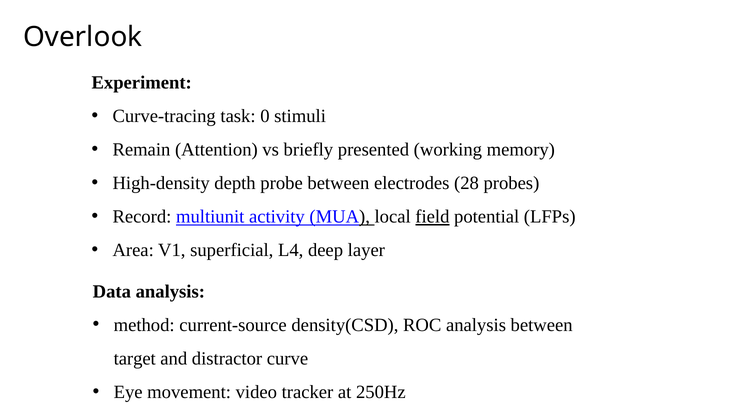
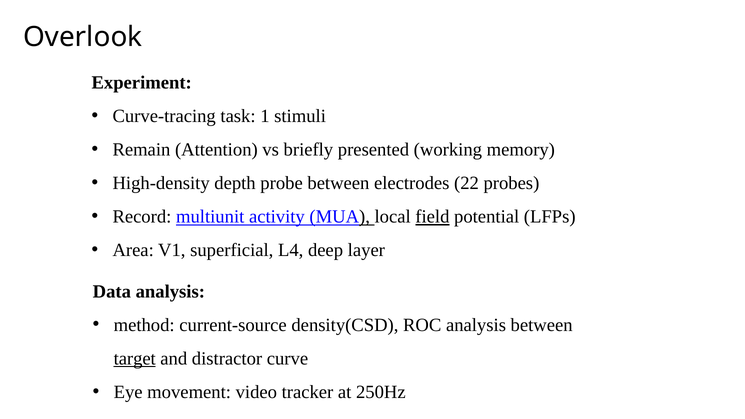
0: 0 -> 1 (265, 116)
28: 28 -> 22 (466, 183)
target underline: none -> present (135, 358)
